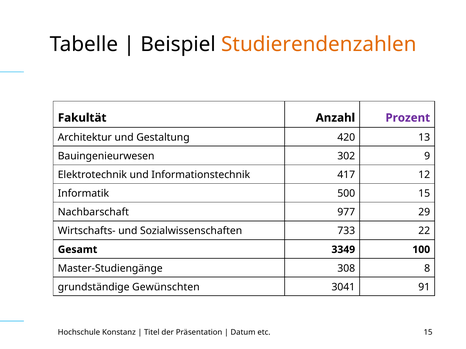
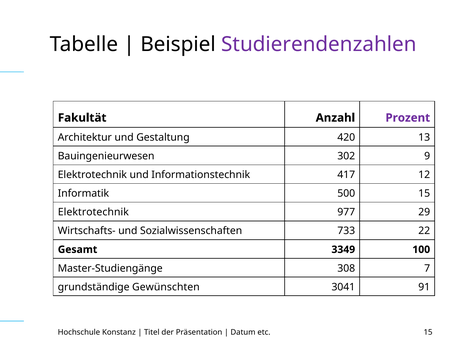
Studierendenzahlen colour: orange -> purple (319, 45)
Nachbarschaft: Nachbarschaft -> Elektrotechnik (93, 212)
8: 8 -> 7 (427, 269)
